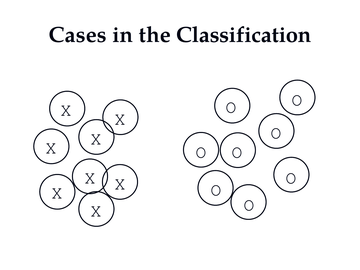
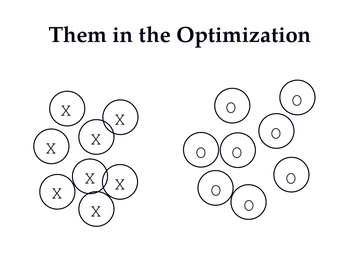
Cases: Cases -> Them (78, 35)
Classification: Classification -> Optimization (244, 35)
